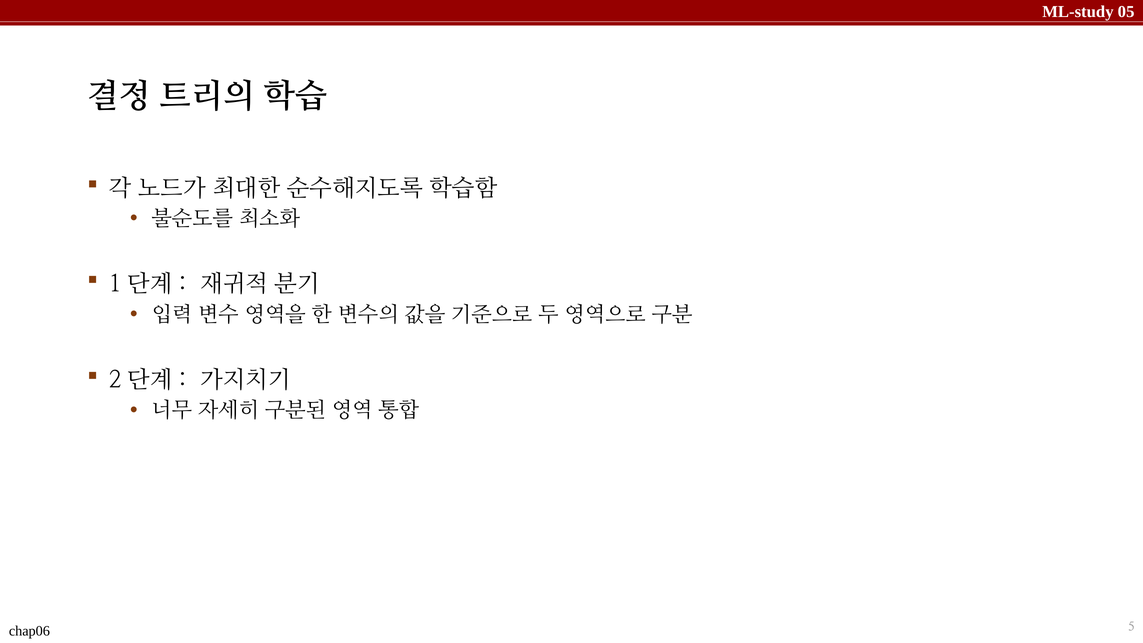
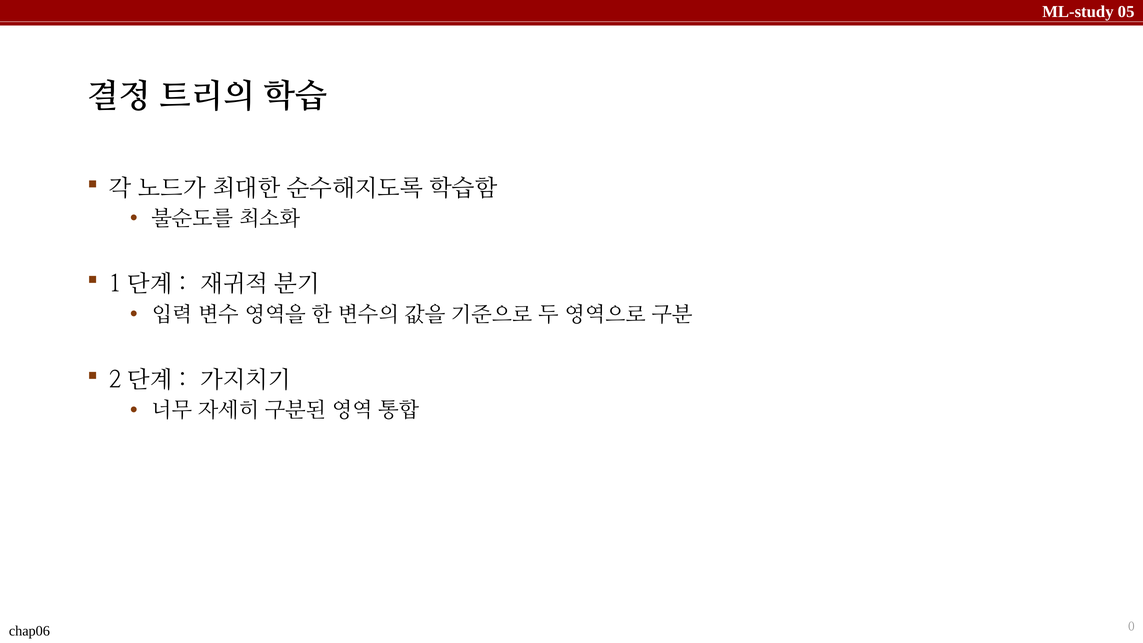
5: 5 -> 0 (1131, 627)
